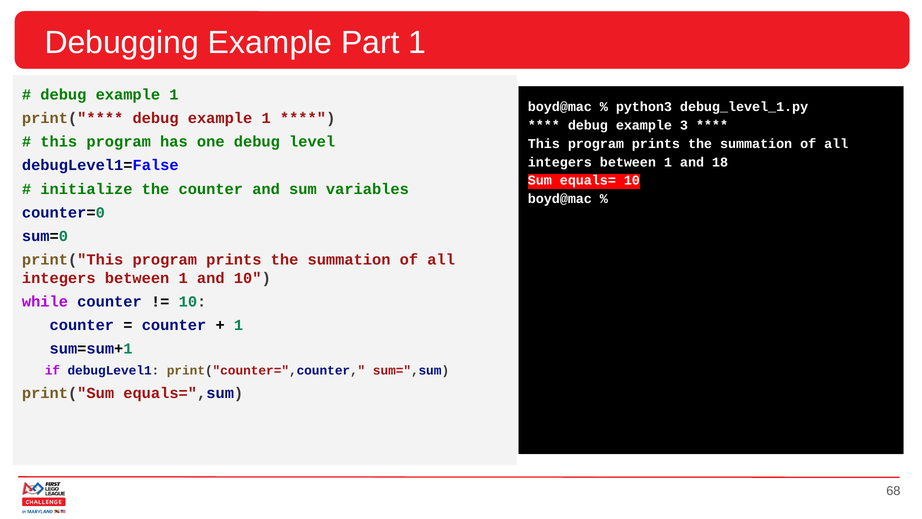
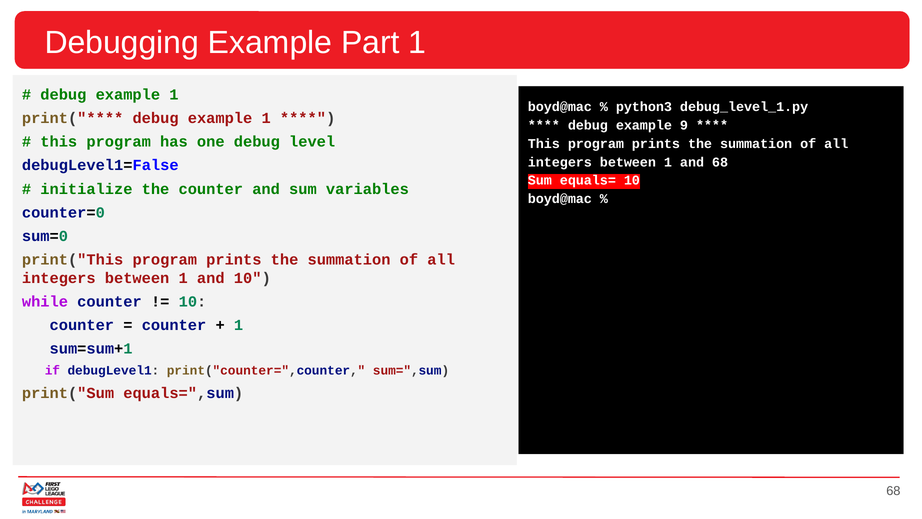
3: 3 -> 9 (684, 125)
and 18: 18 -> 68 (720, 162)
